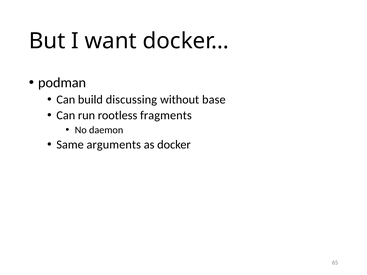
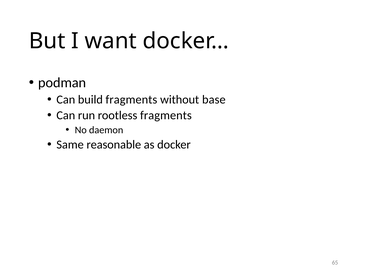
build discussing: discussing -> fragments (131, 100)
arguments: arguments -> reasonable (114, 145)
